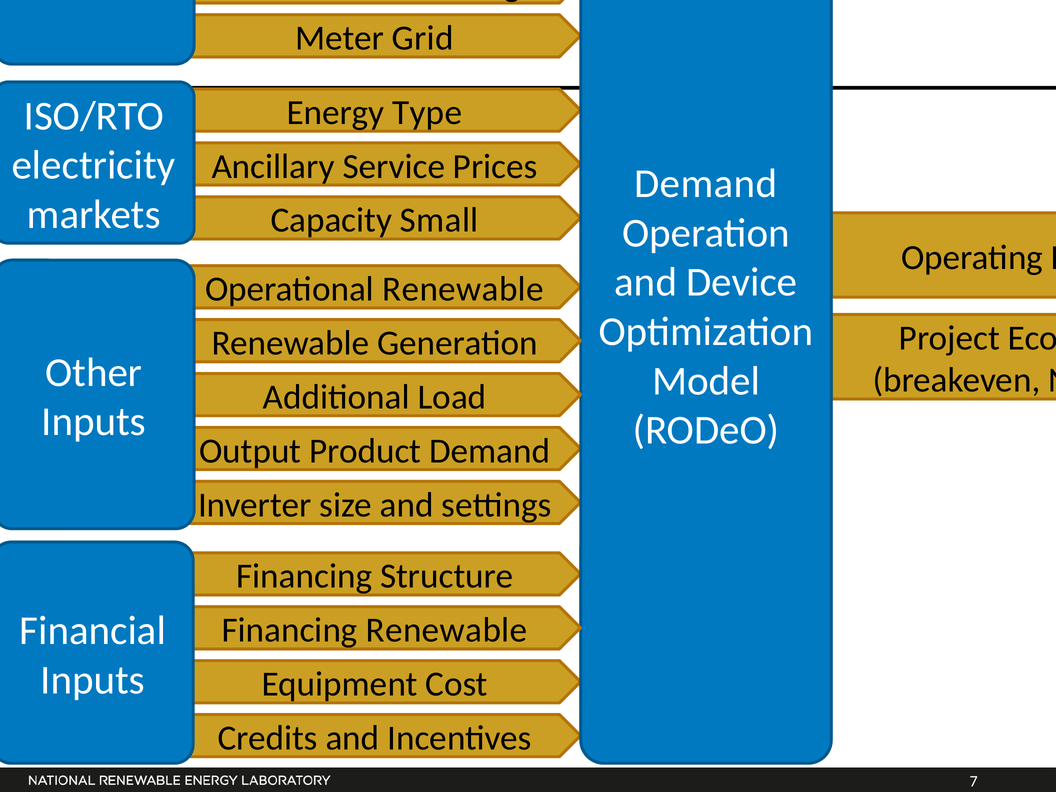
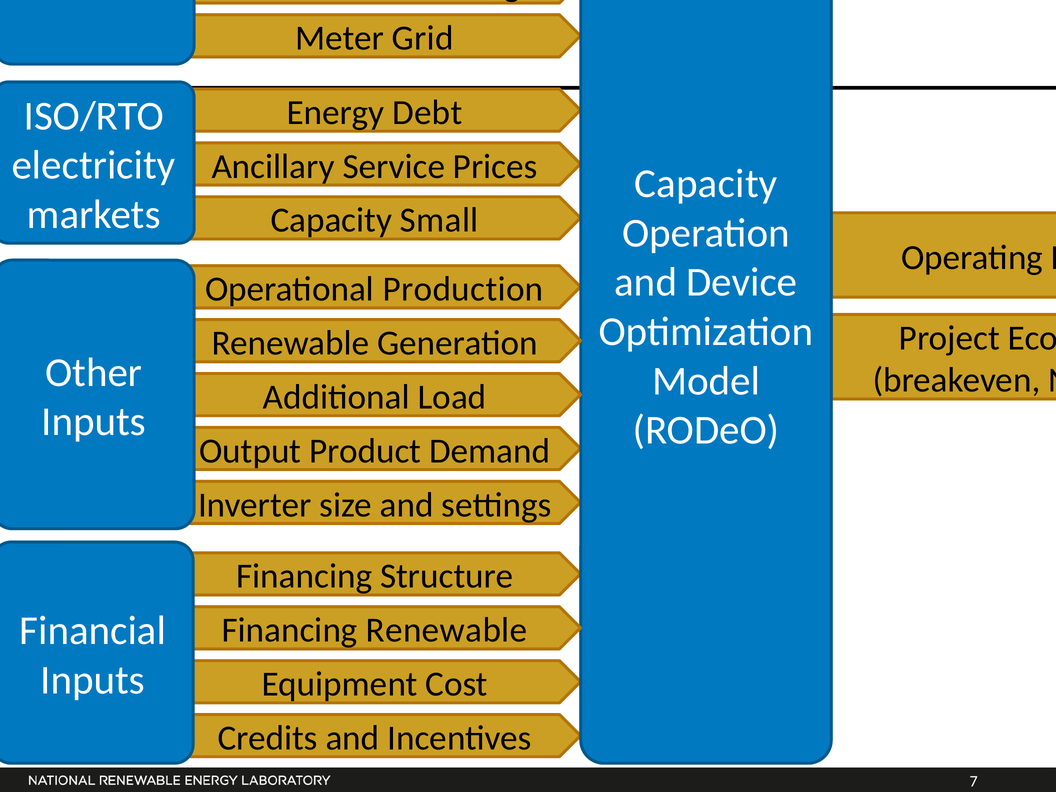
Type: Type -> Debt (427, 113)
Demand: Demand -> Capacity (706, 184)
Operational Renewable: Renewable -> Production (463, 289)
